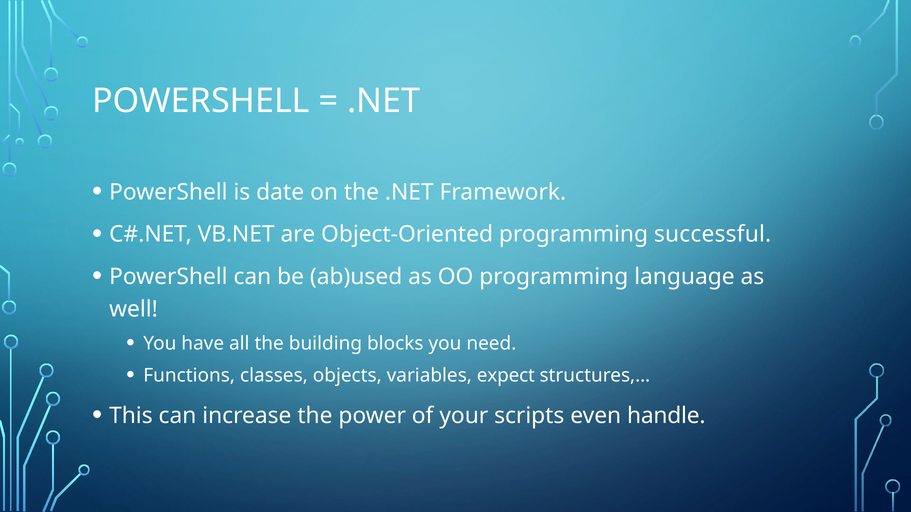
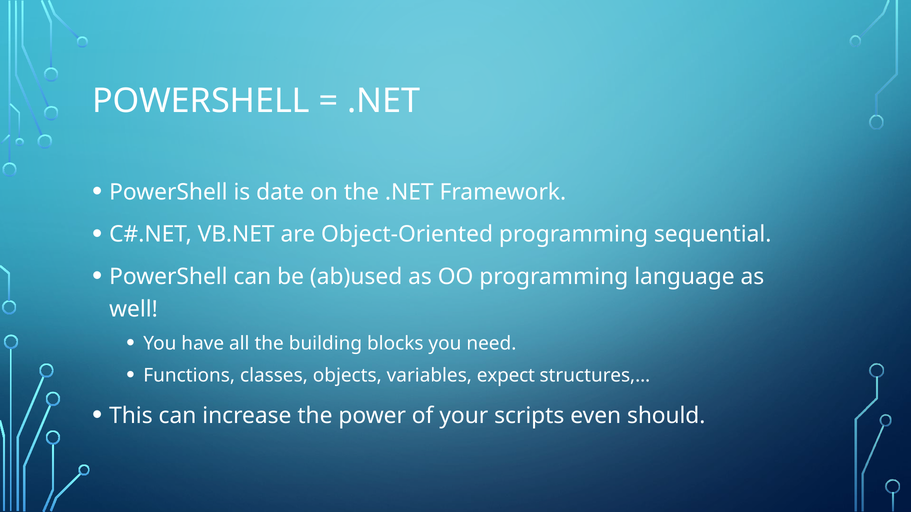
successful: successful -> sequential (713, 235)
handle: handle -> should (666, 416)
